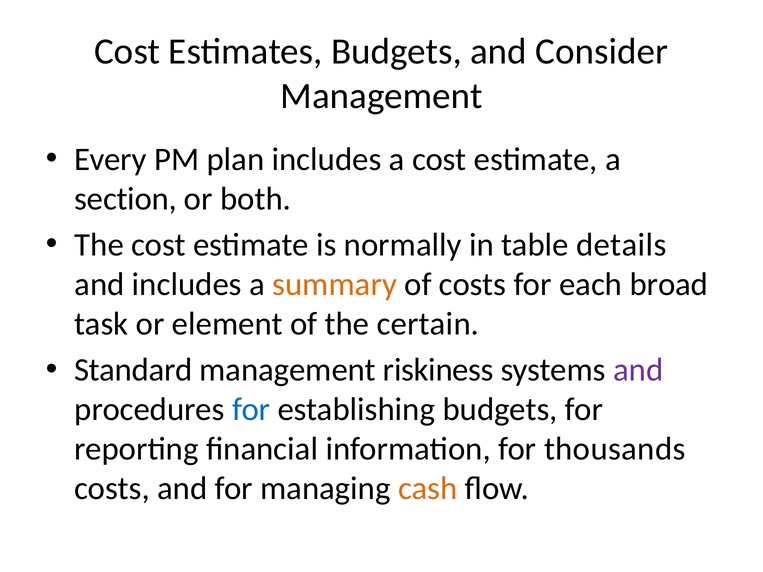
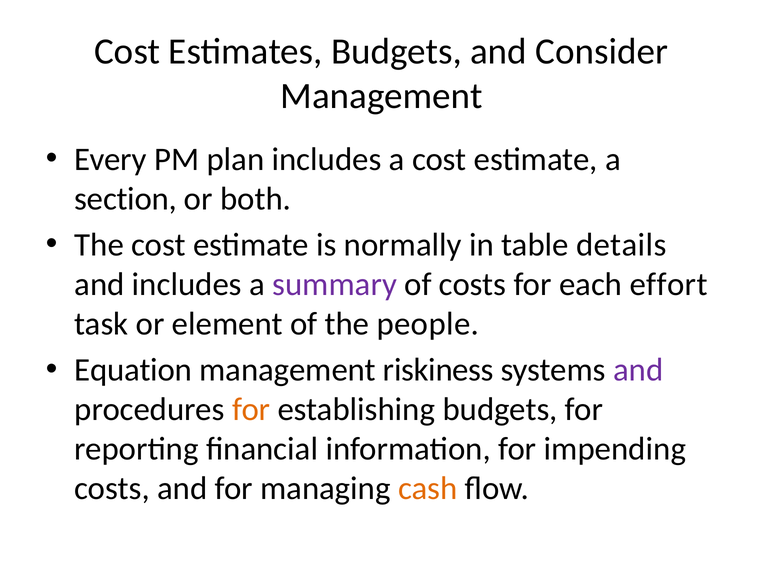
summary colour: orange -> purple (335, 284)
broad: broad -> effort (669, 284)
certain: certain -> people (428, 324)
Standard: Standard -> Equation (133, 370)
for colour: blue -> orange (251, 410)
thousands: thousands -> impending (615, 449)
